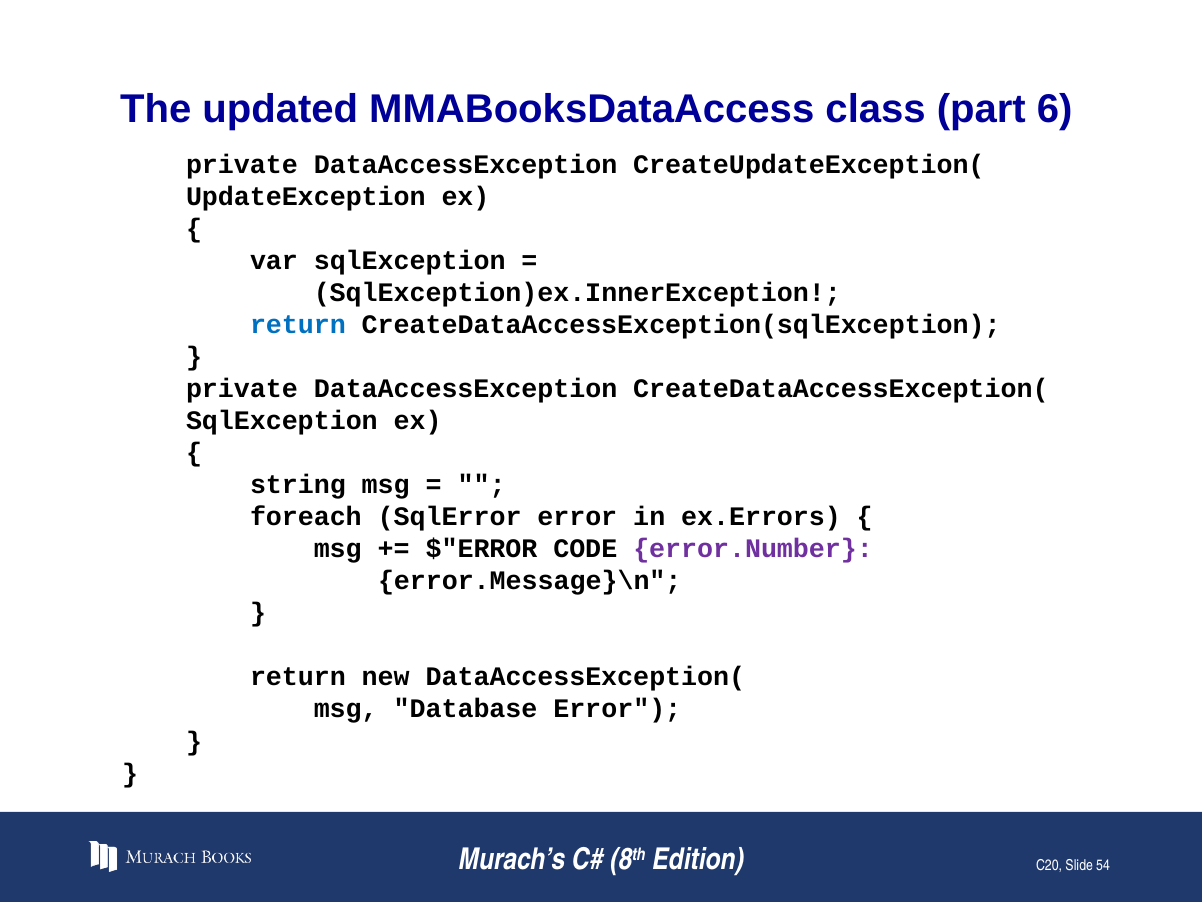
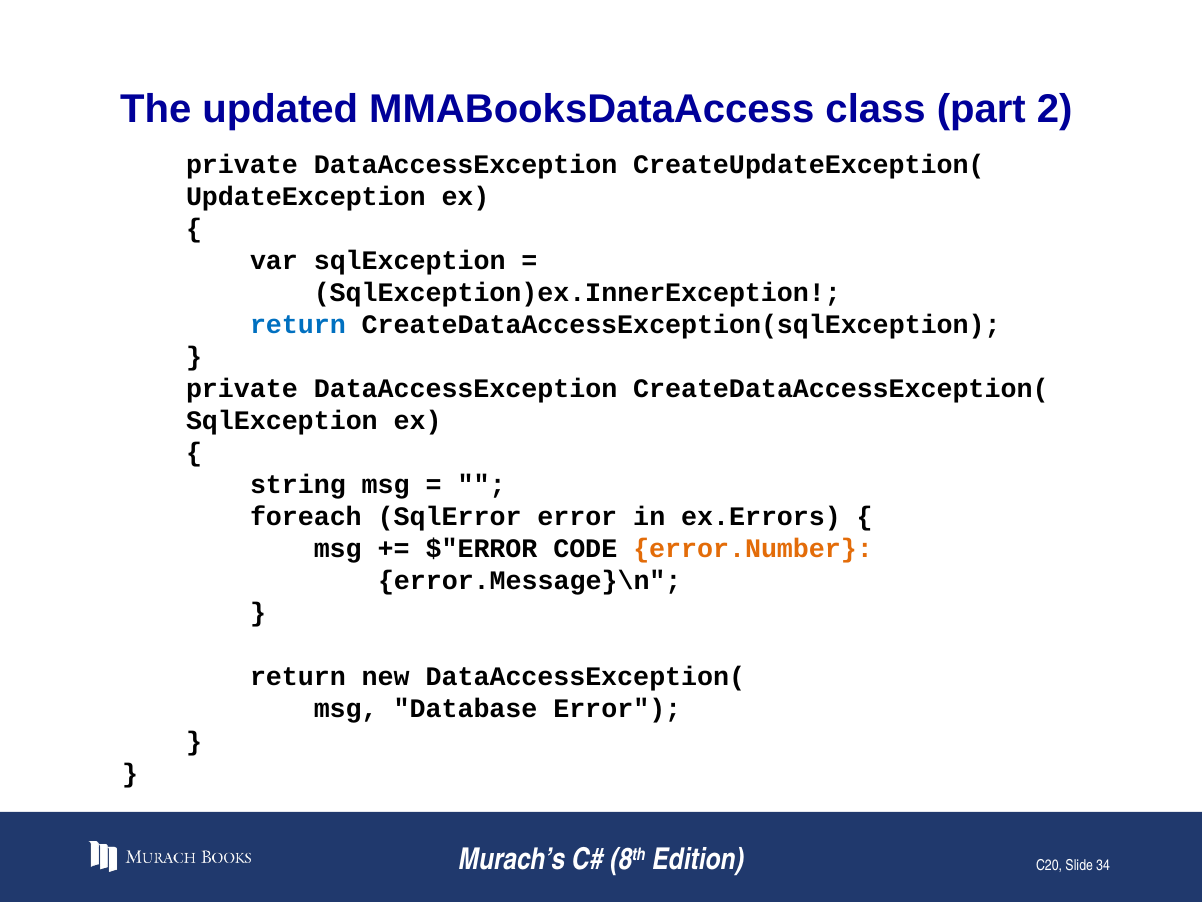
6: 6 -> 2 (1055, 109)
error.Number colour: purple -> orange (753, 549)
54: 54 -> 34 (1103, 865)
